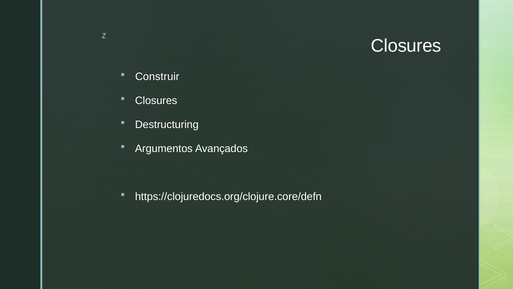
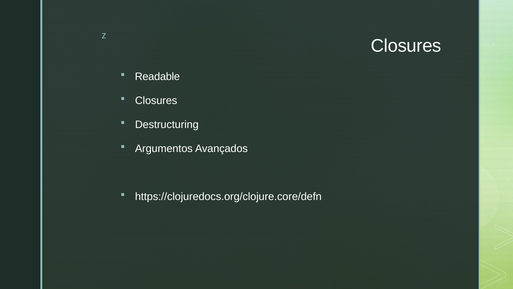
Construir: Construir -> Readable (157, 77)
